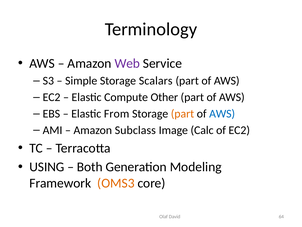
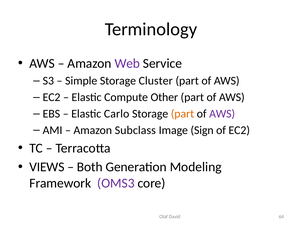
Scalars: Scalars -> Cluster (156, 81)
From: From -> Carlo (117, 114)
AWS colour: blue -> purple (222, 114)
Calc: Calc -> Sign (202, 130)
USING: USING -> VIEWS (47, 167)
OMS3 colour: orange -> purple (116, 183)
